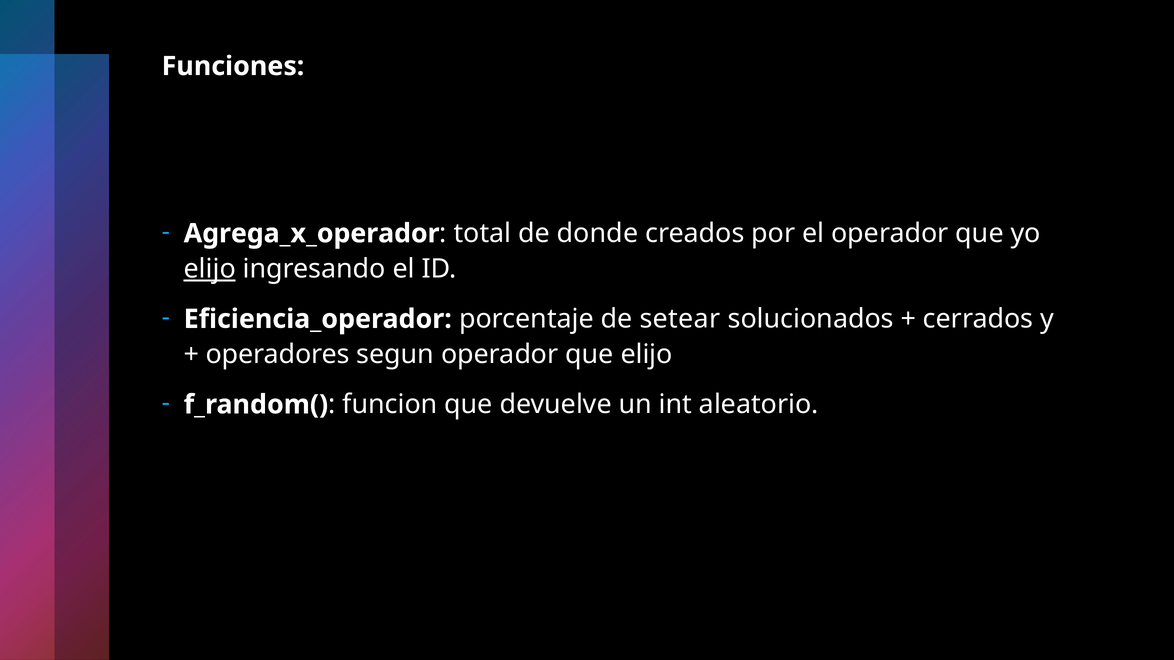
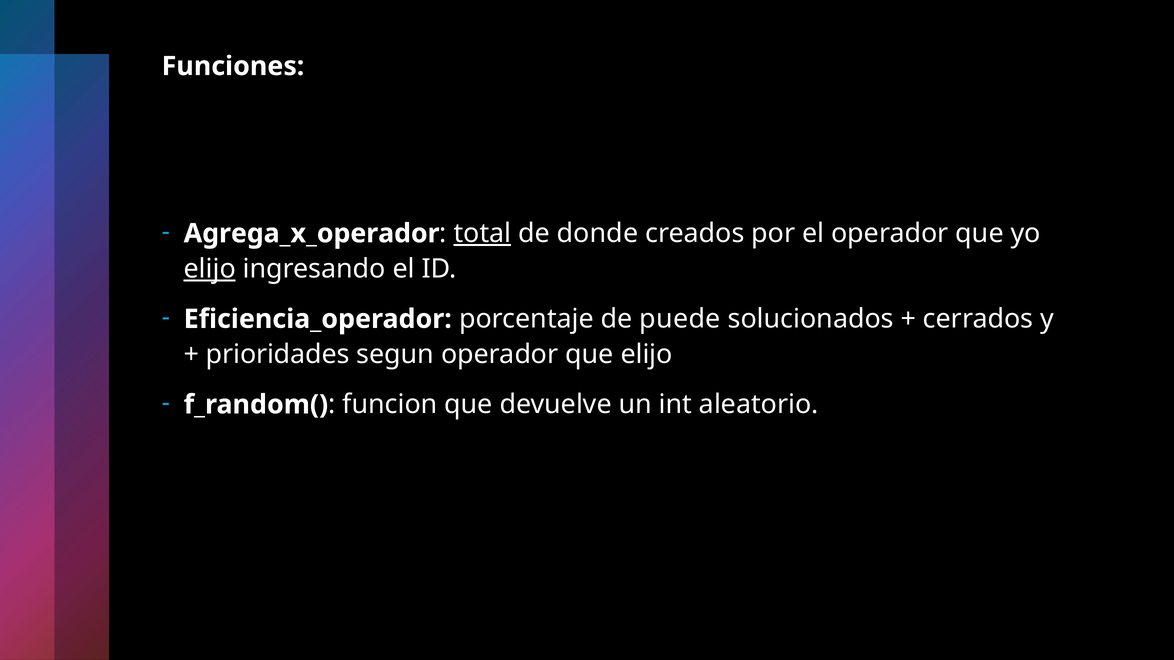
total underline: none -> present (482, 234)
setear: setear -> puede (680, 319)
operadores: operadores -> prioridades (278, 355)
